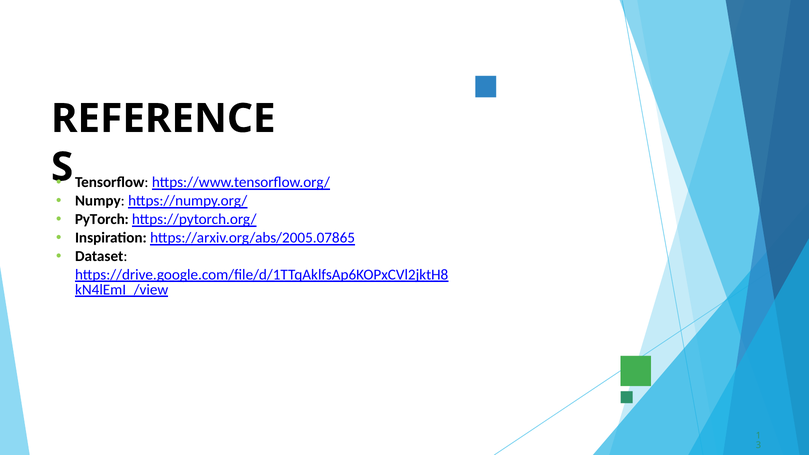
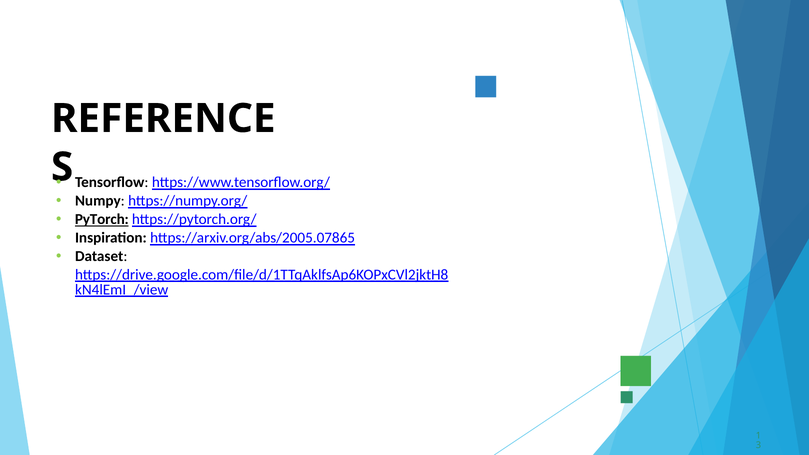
PyTorch underline: none -> present (102, 219)
